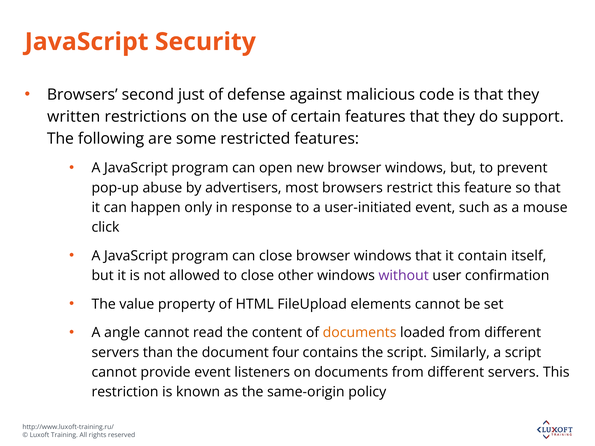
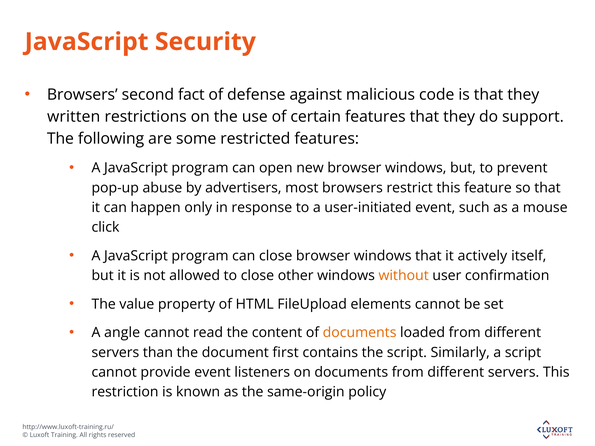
just: just -> fact (191, 95)
contain: contain -> actively (482, 256)
without colour: purple -> orange (404, 276)
four: four -> first (286, 353)
